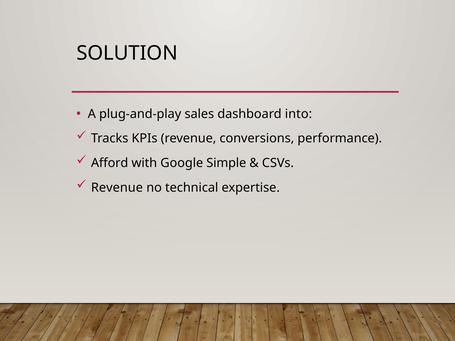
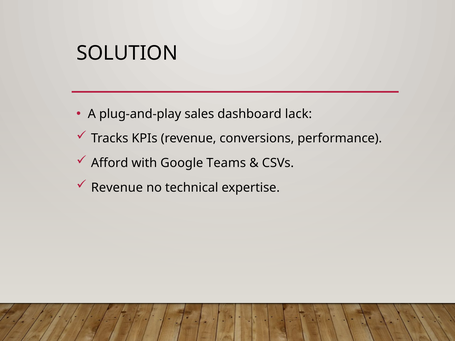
into: into -> lack (298, 114)
Simple: Simple -> Teams (226, 163)
